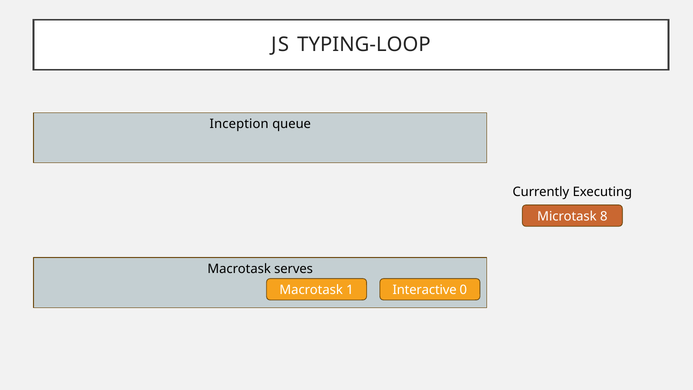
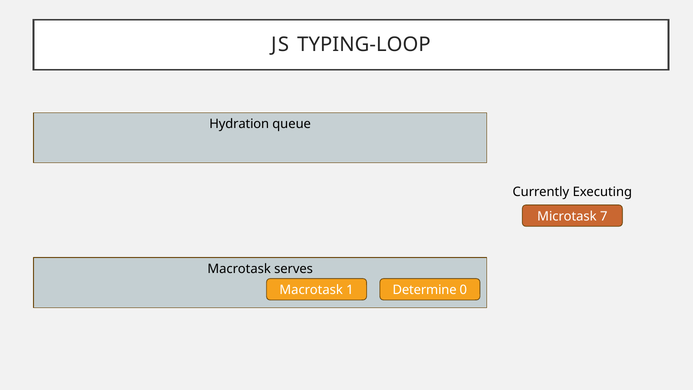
Inception: Inception -> Hydration (239, 124)
8: 8 -> 7 (604, 216)
Interactive: Interactive -> Determine (425, 290)
